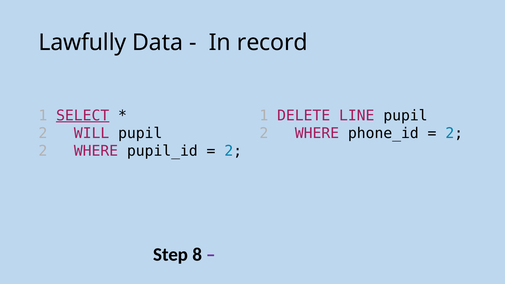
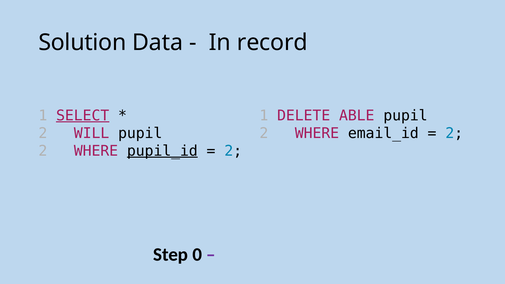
Lawfully: Lawfully -> Solution (82, 42)
LINE: LINE -> ABLE (357, 116)
phone_id: phone_id -> email_id (383, 133)
pupil_id underline: none -> present (162, 151)
8: 8 -> 0 (197, 255)
